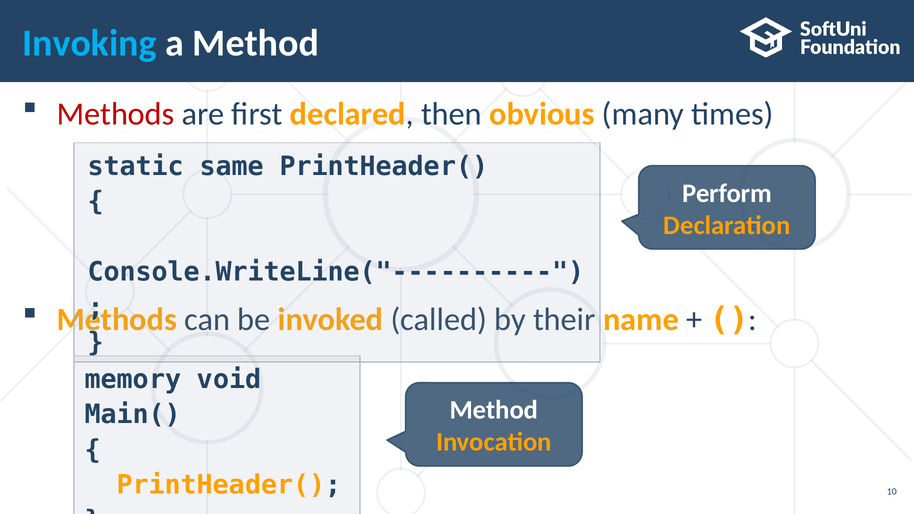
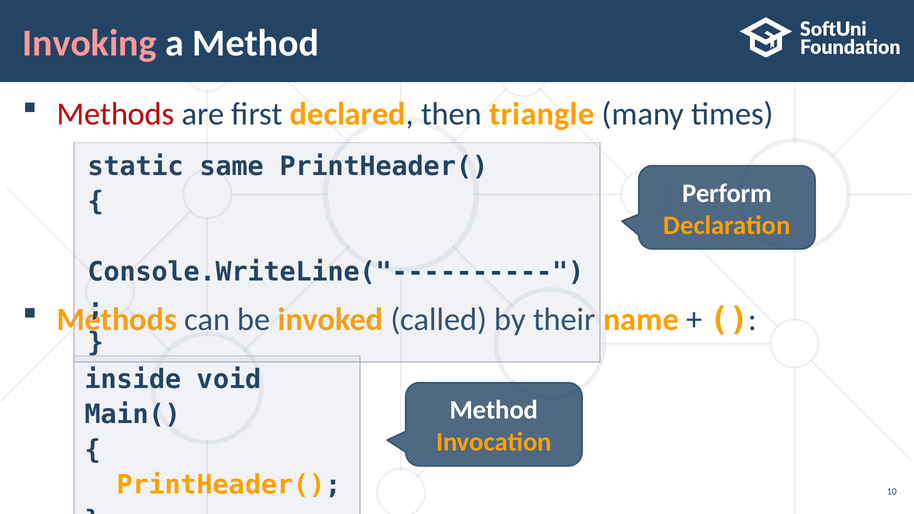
Invoking colour: light blue -> pink (89, 43)
obvious: obvious -> triangle (542, 114)
memory: memory -> inside (133, 380)
